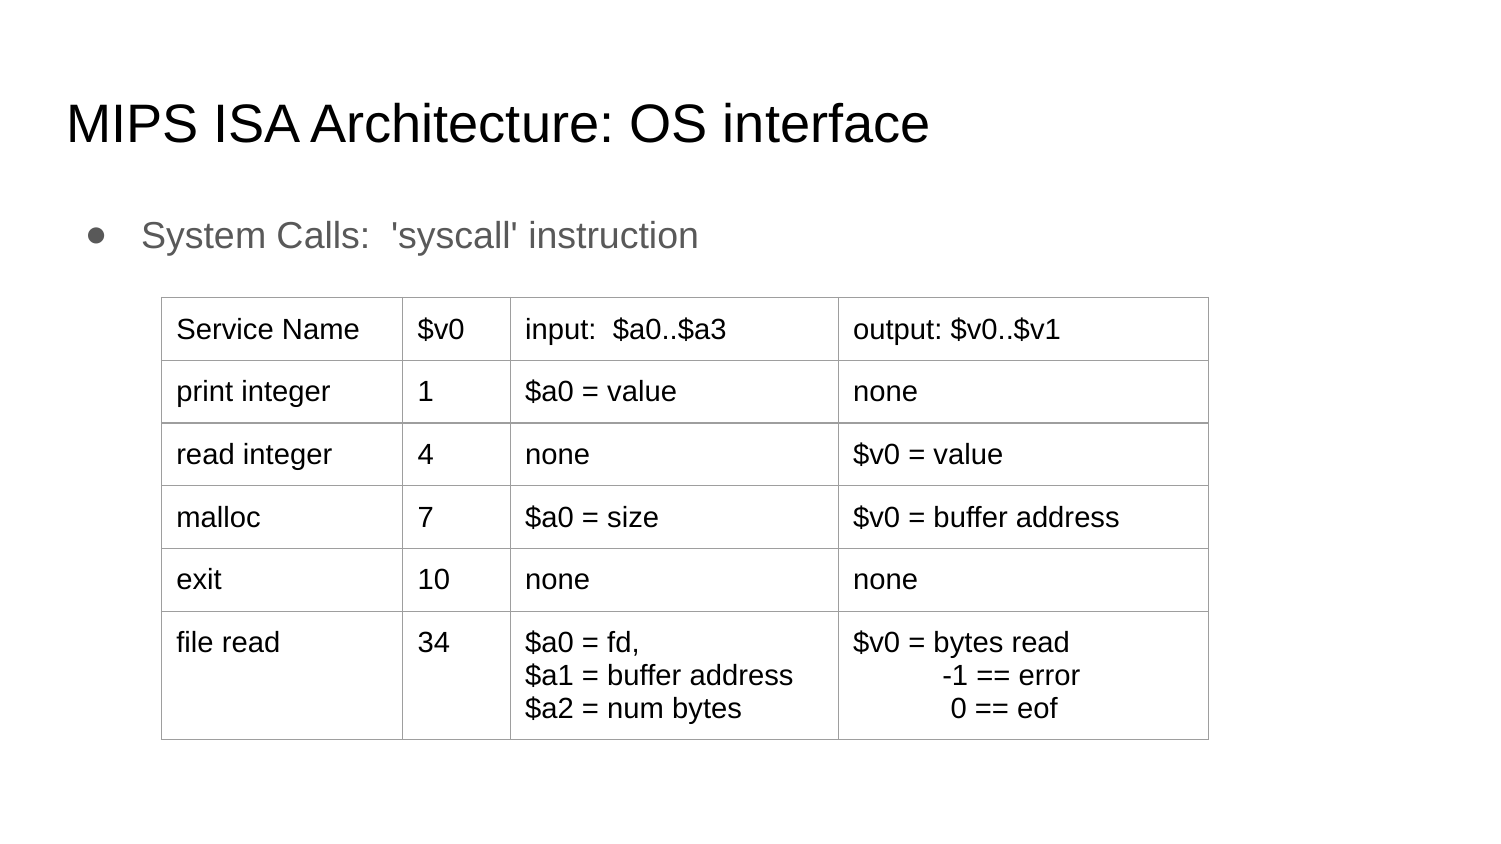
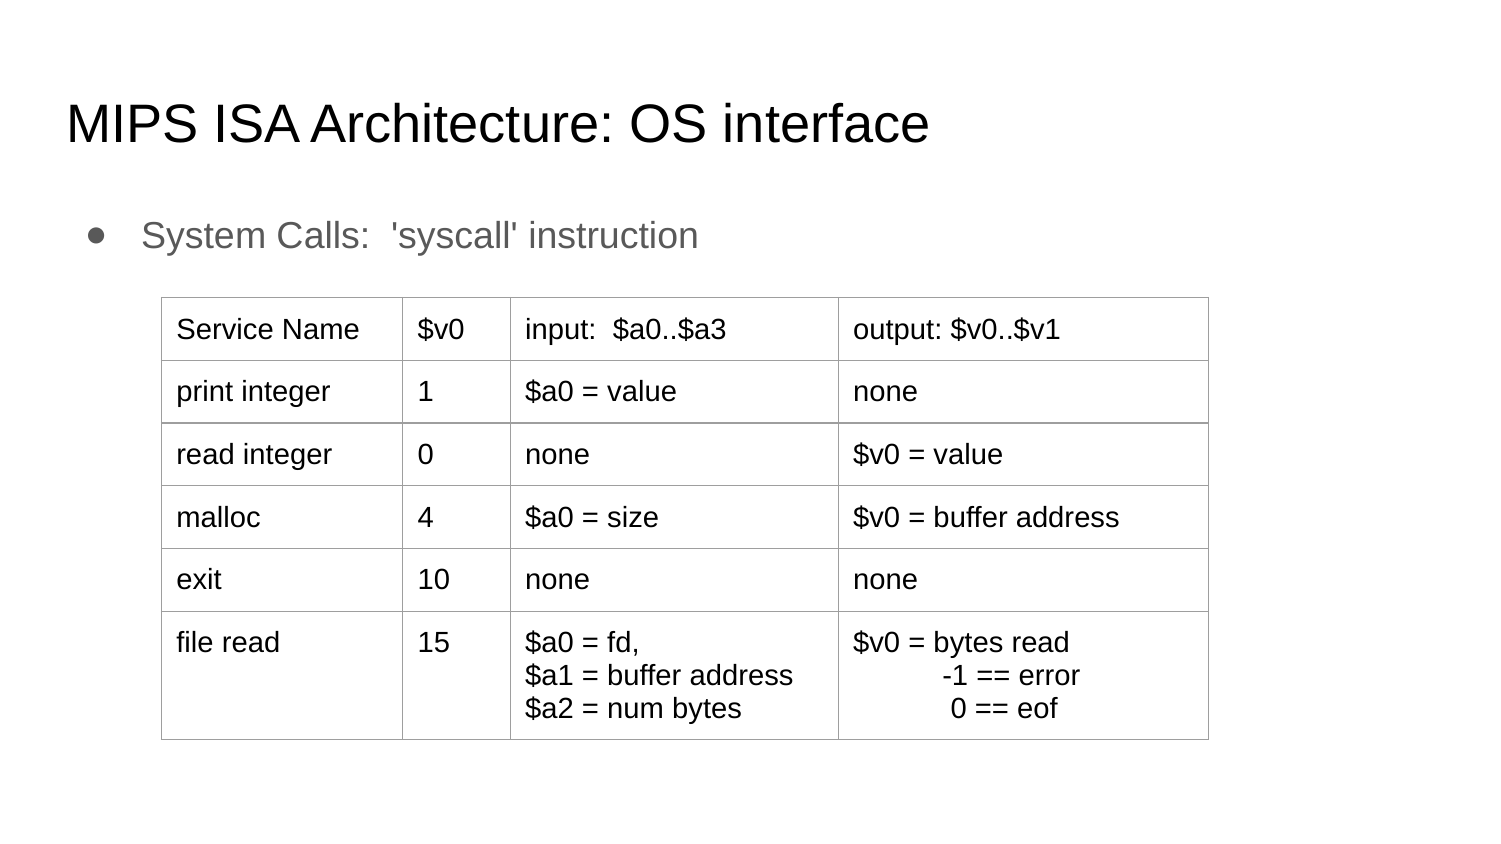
integer 4: 4 -> 0 (426, 455)
7: 7 -> 4 (426, 518)
34: 34 -> 15 (434, 643)
